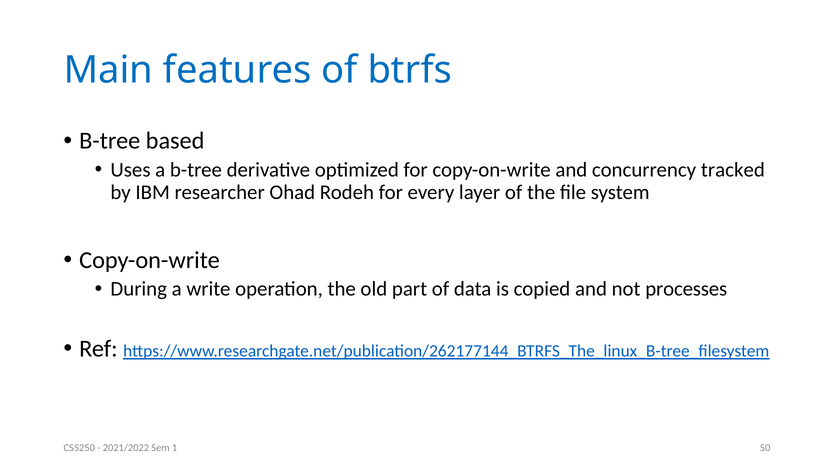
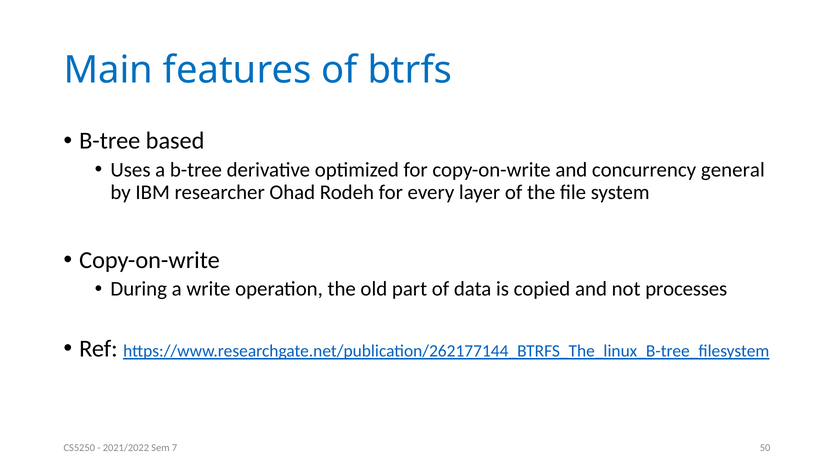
tracked: tracked -> general (733, 170)
1: 1 -> 7 (175, 448)
